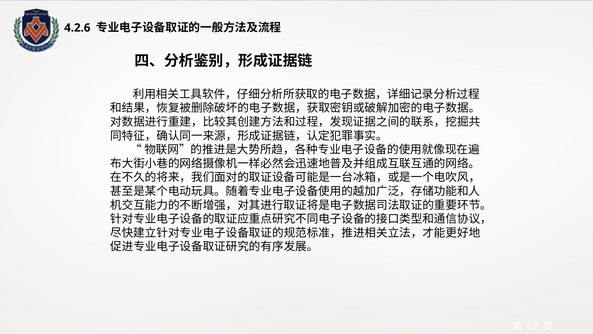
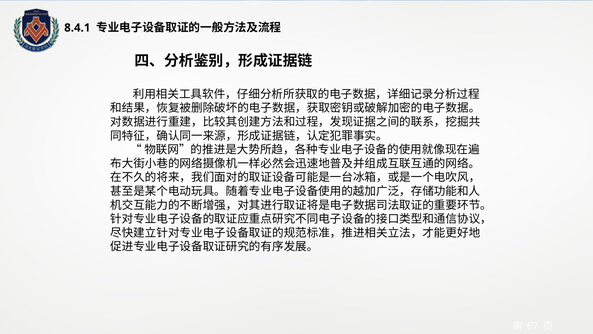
4.2.6: 4.2.6 -> 8.4.1 (77, 28)
